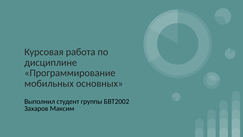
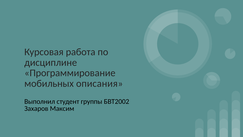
основных: основных -> описания (100, 83)
